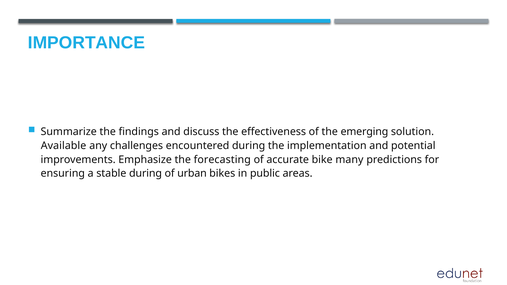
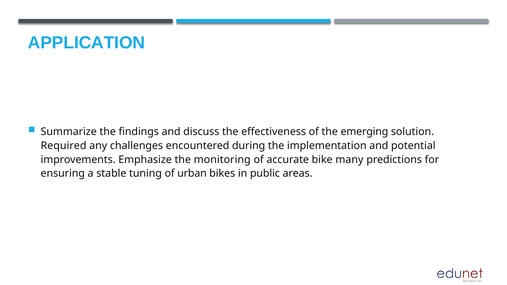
IMPORTANCE: IMPORTANCE -> APPLICATION (87, 43)
Available: Available -> Required (64, 146)
forecasting: forecasting -> monitoring (222, 160)
stable during: during -> tuning (145, 174)
